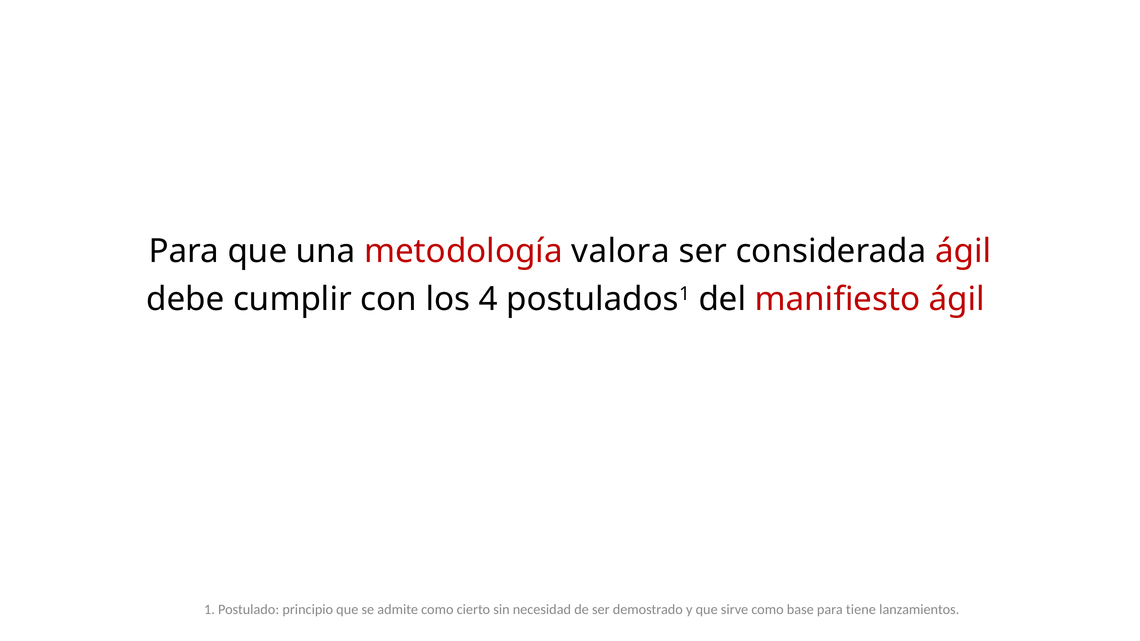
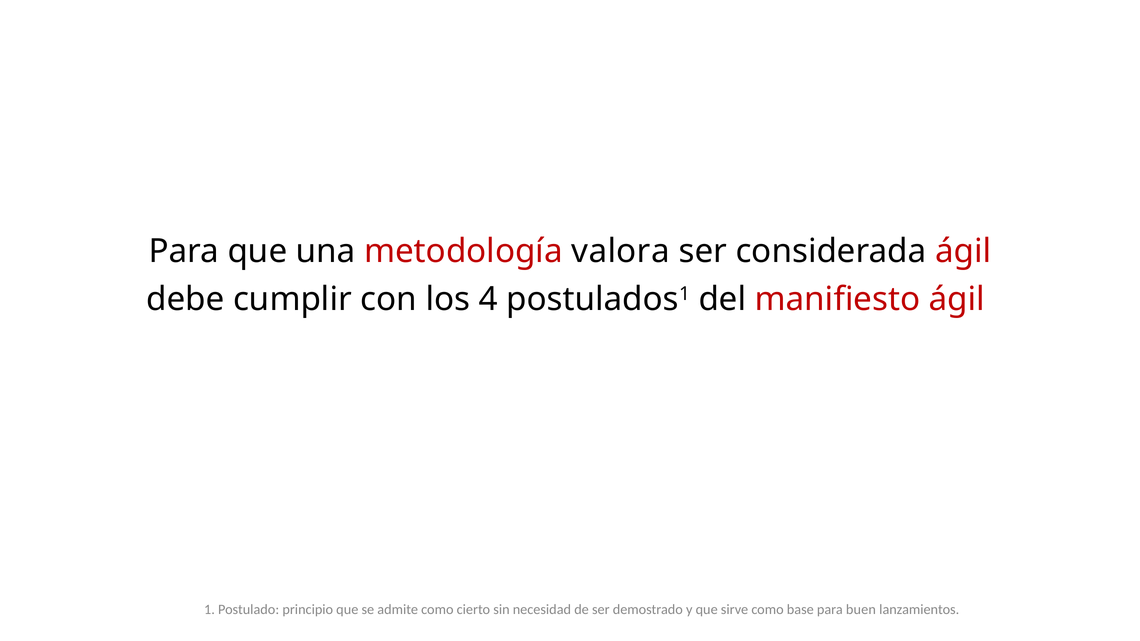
tiene: tiene -> buen (861, 610)
